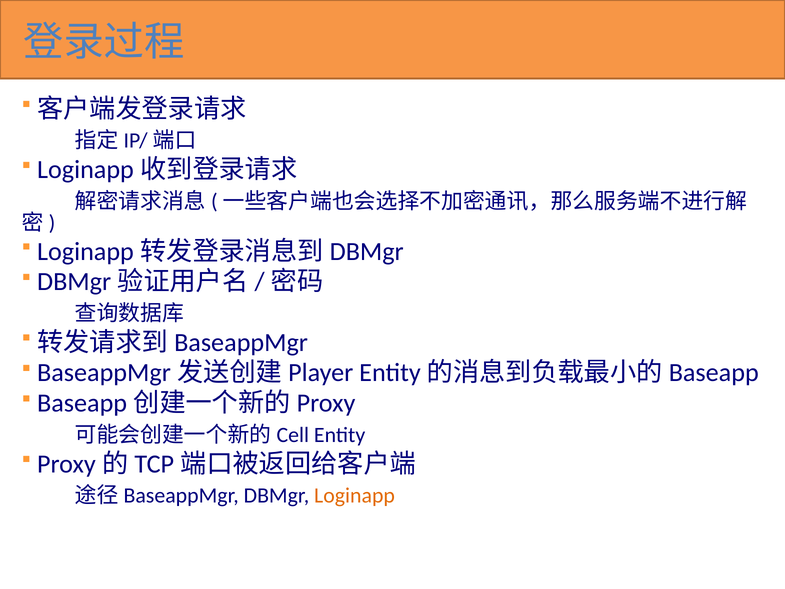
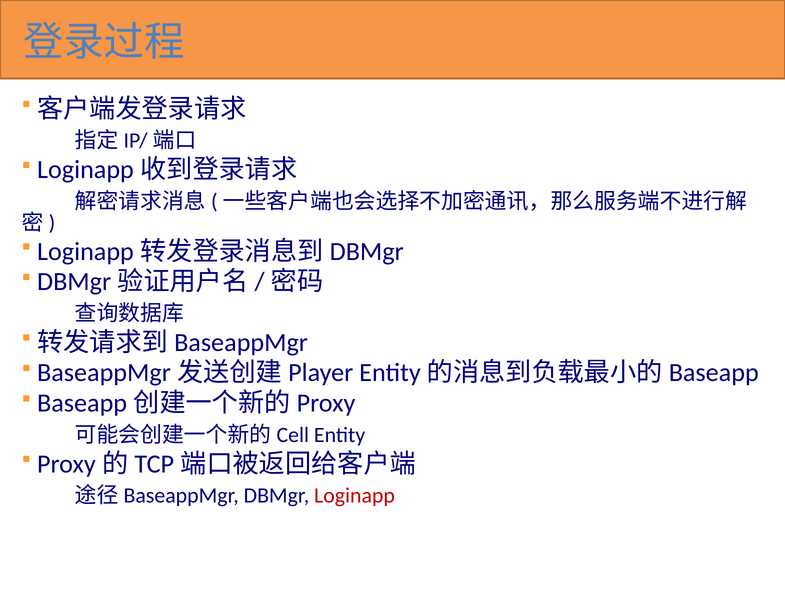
Loginapp colour: orange -> red (355, 496)
